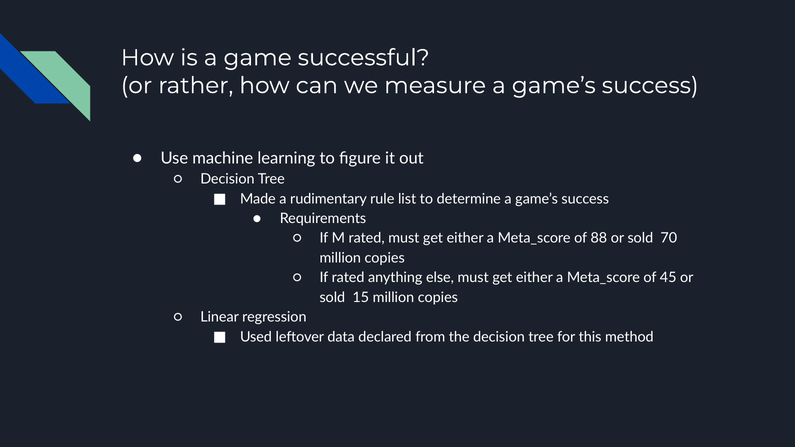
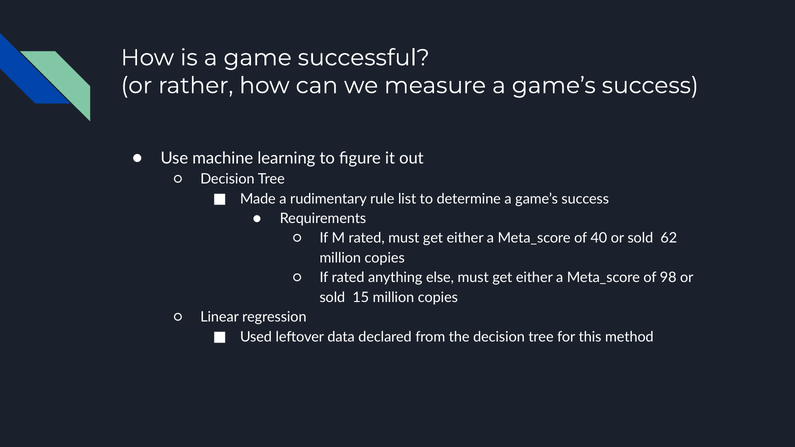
88: 88 -> 40 (599, 238)
70: 70 -> 62 (669, 238)
45: 45 -> 98 (668, 278)
